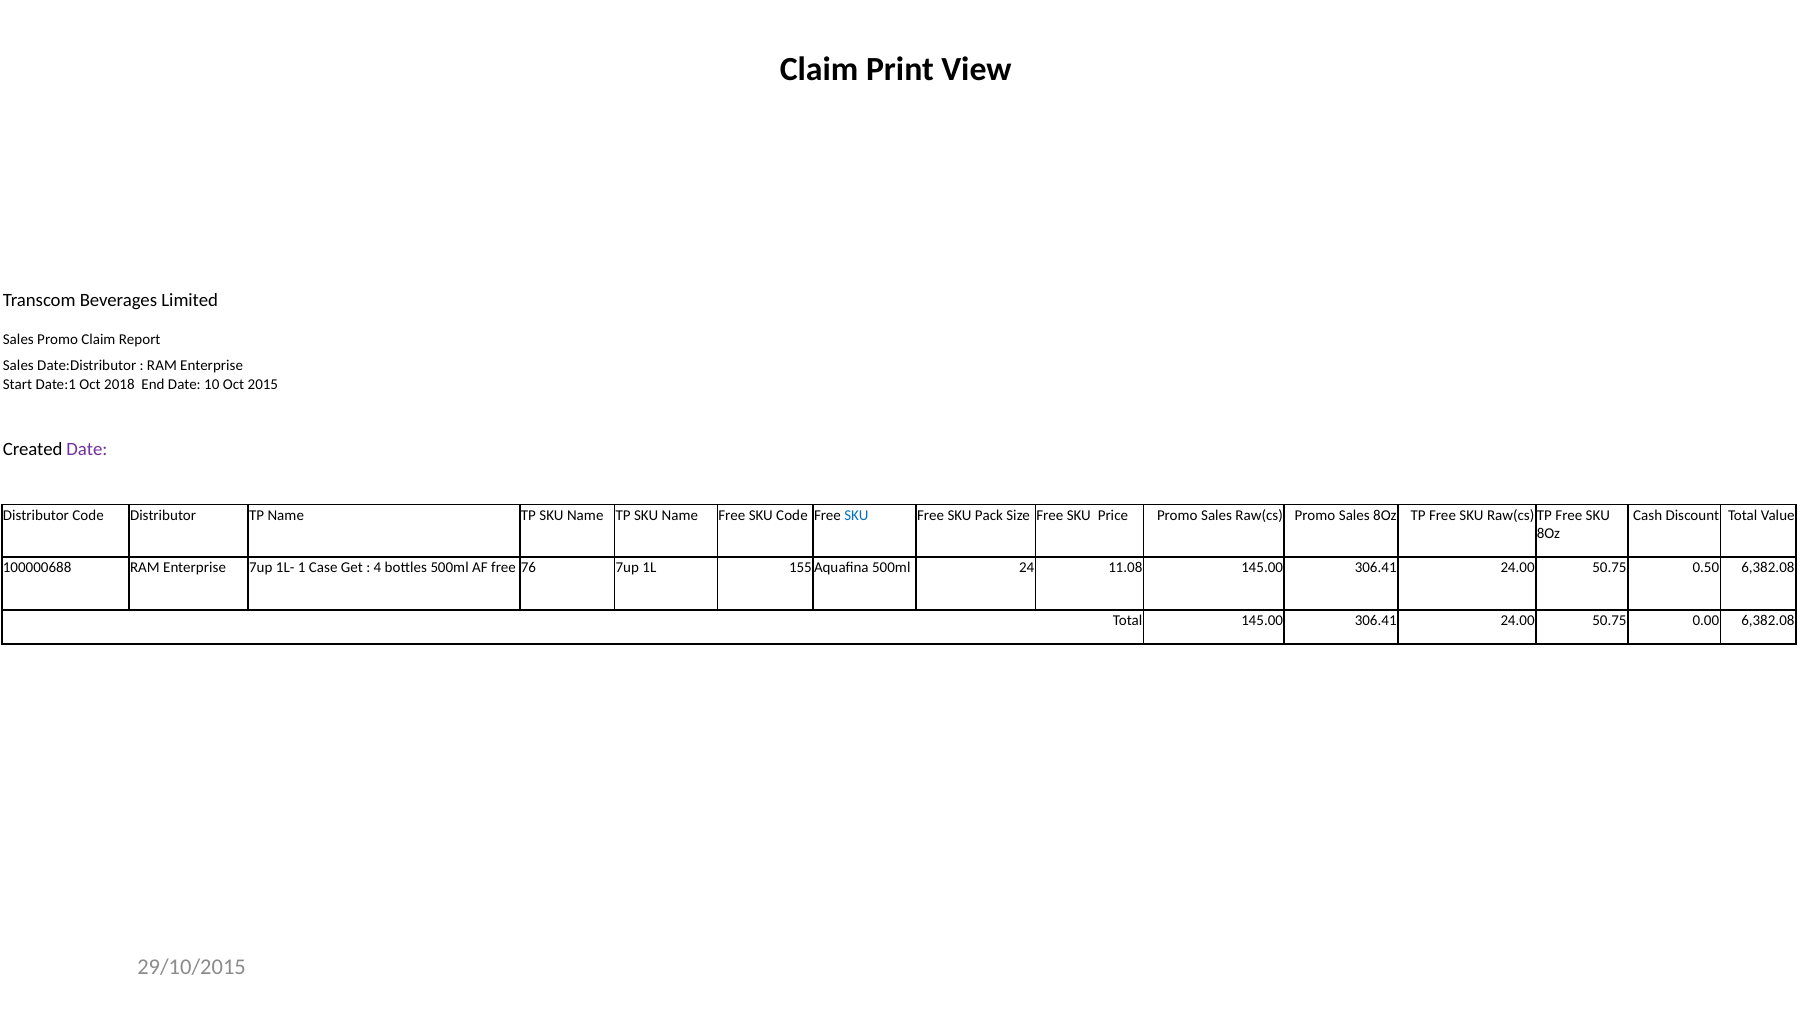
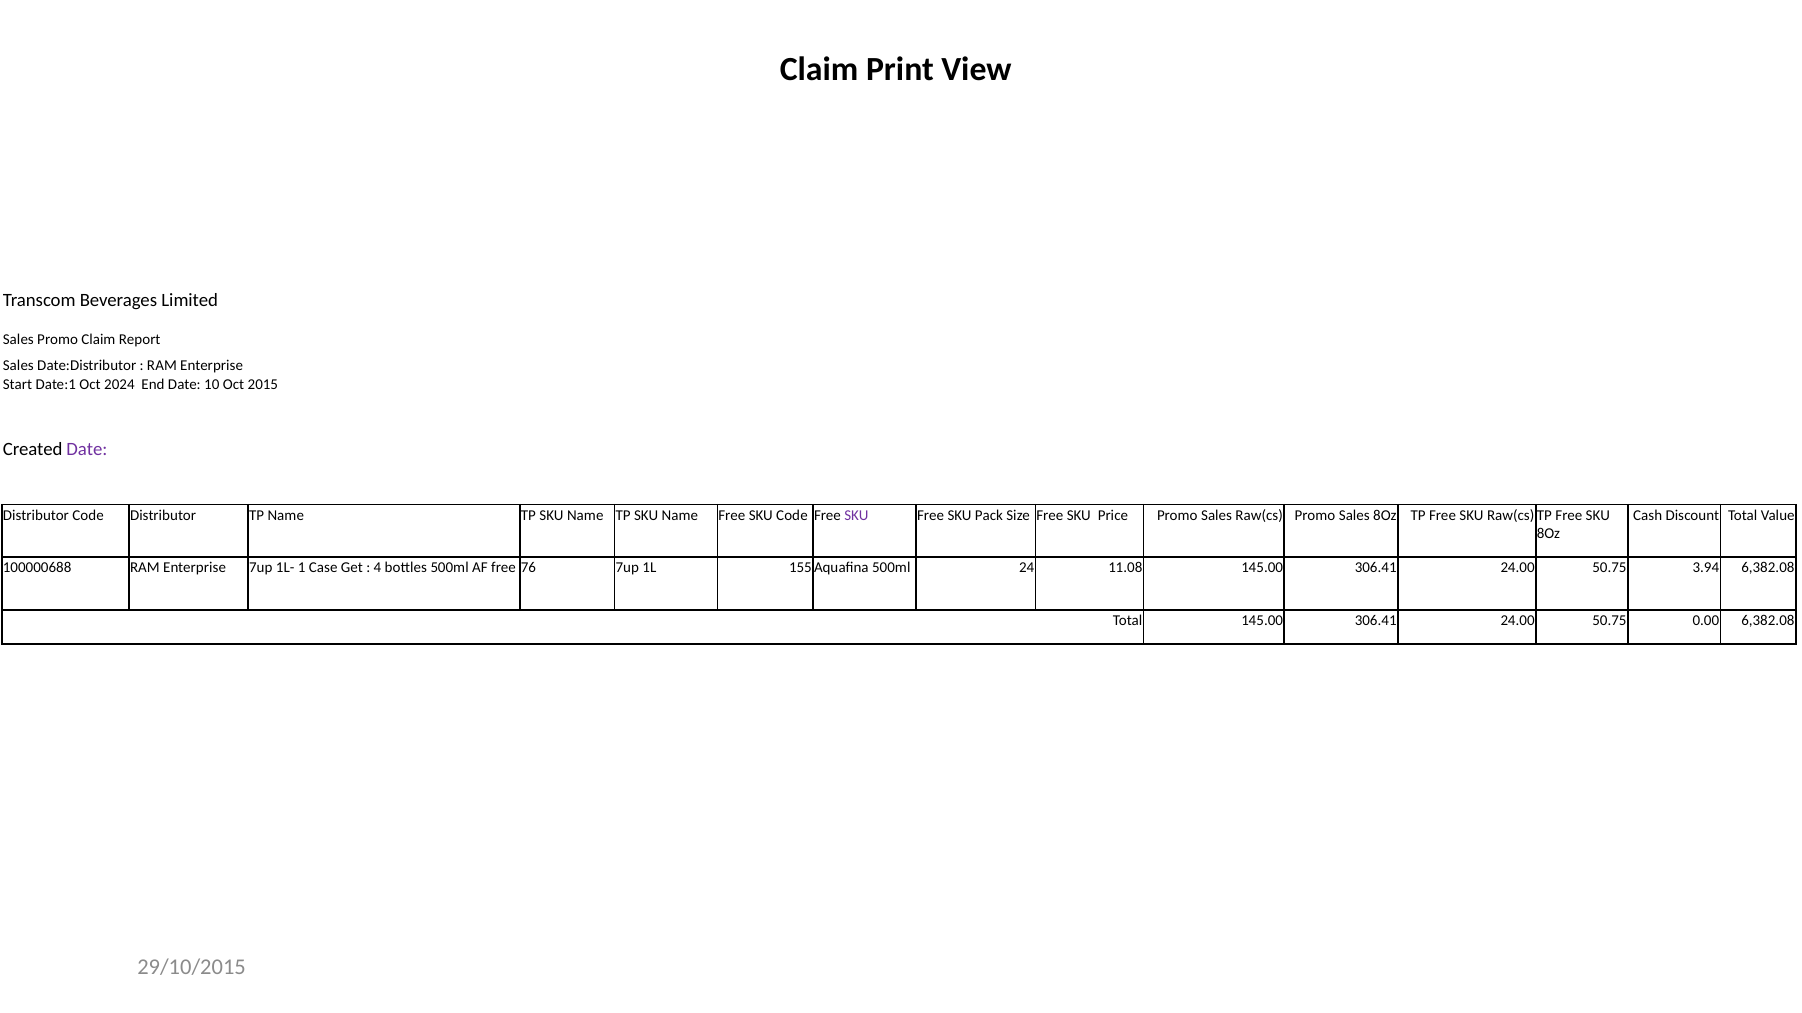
2018: 2018 -> 2024 (119, 385)
SKU colour: blue -> purple (856, 515)
0.50: 0.50 -> 3.94 (1706, 568)
